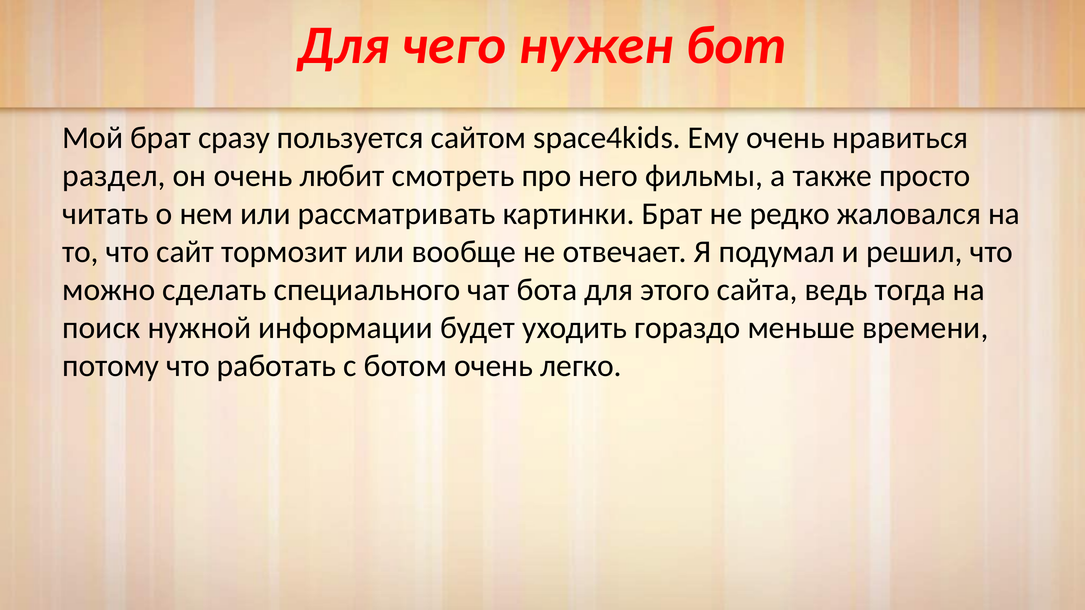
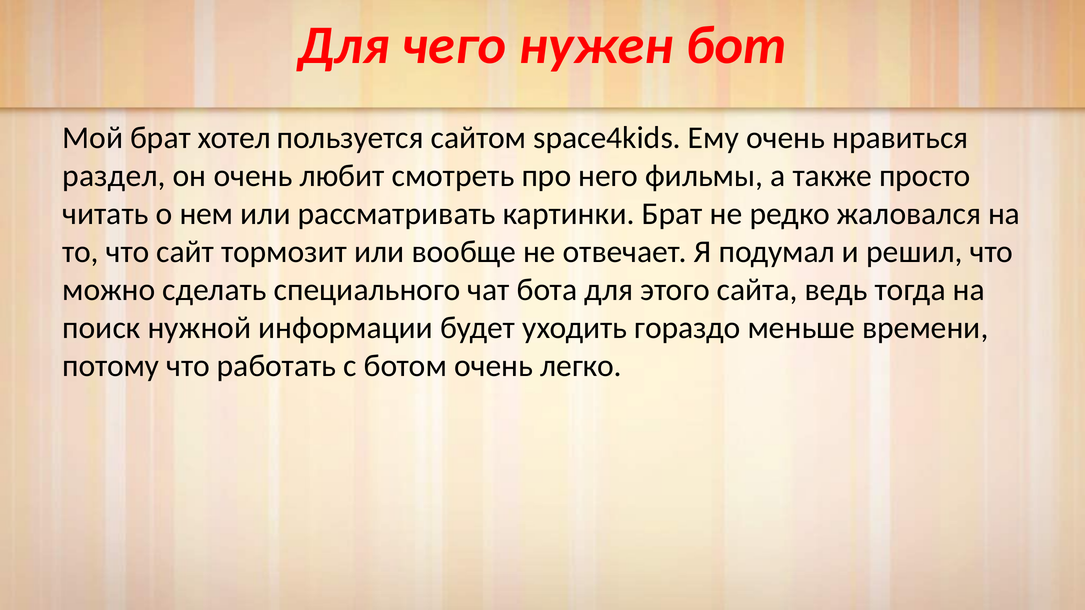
сразу: сразу -> хотел (234, 138)
